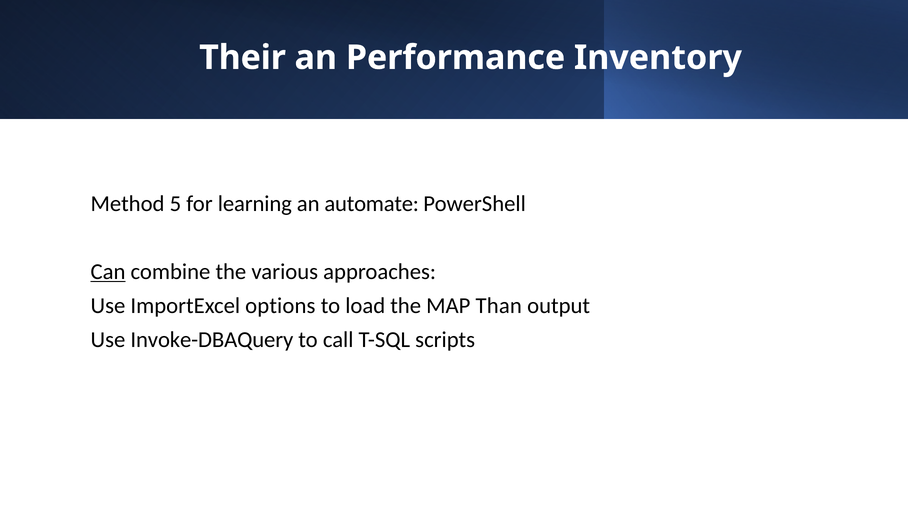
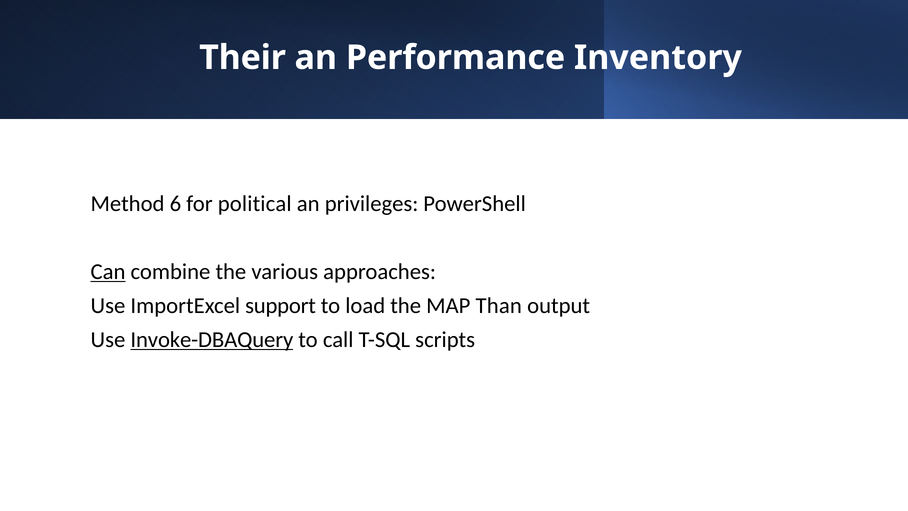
5: 5 -> 6 (175, 204)
learning: learning -> political (255, 204)
automate: automate -> privileges (372, 204)
options: options -> support (281, 306)
Invoke-DBAQuery underline: none -> present (212, 340)
